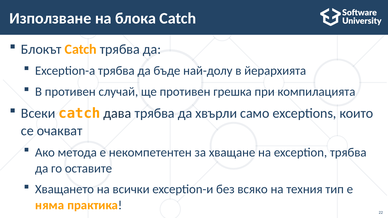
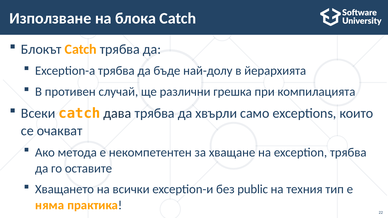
ще противен: противен -> различни (185, 92)
всяко: всяко -> public (253, 189)
